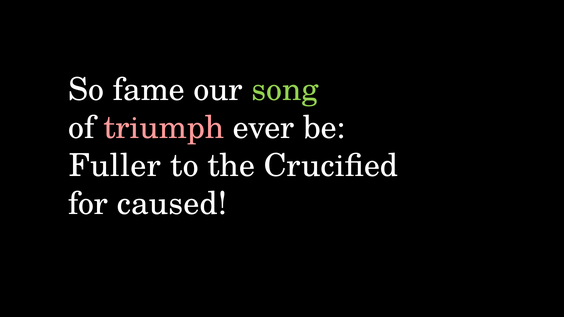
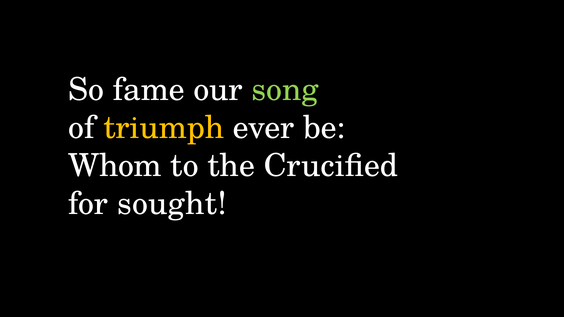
triumph colour: pink -> yellow (164, 128)
Fuller: Fuller -> Whom (115, 166)
caused: caused -> sought (172, 204)
